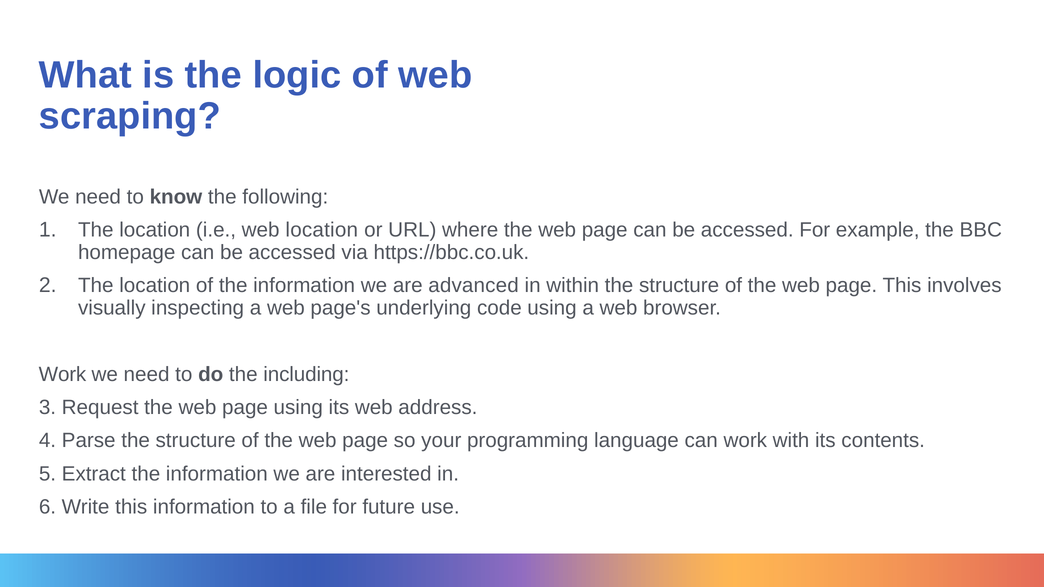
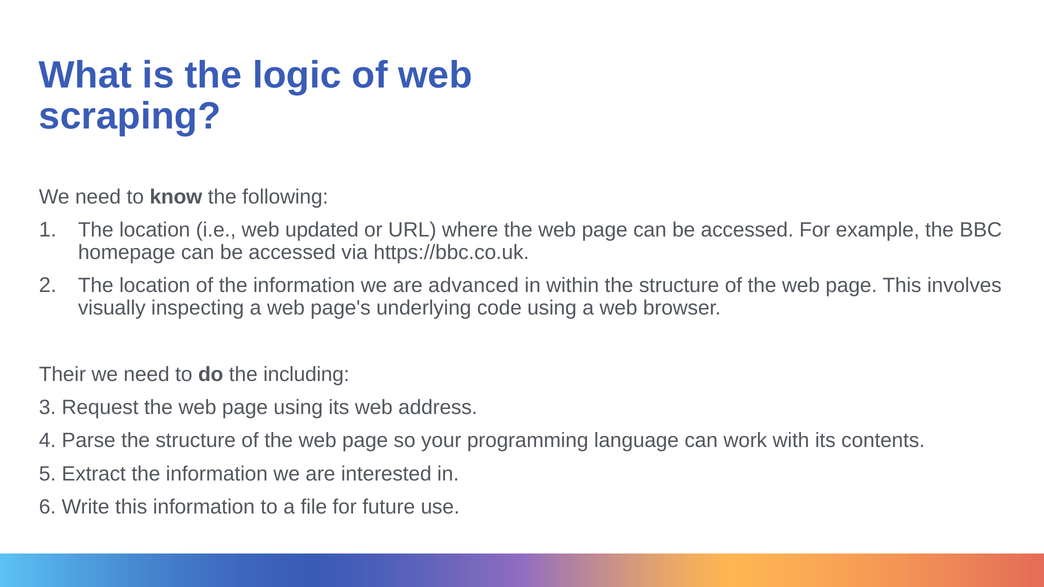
web location: location -> updated (322, 230)
Work: Work -> Their (62, 374)
